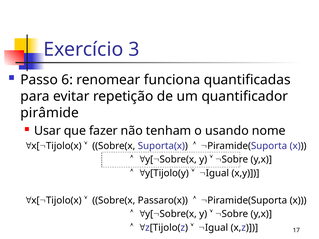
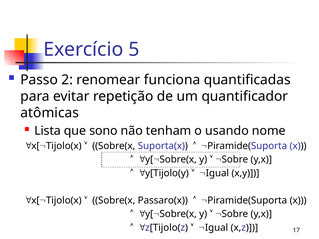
3: 3 -> 5 (134, 49)
6: 6 -> 2 (67, 80)
pirâmide: pirâmide -> atômicas (50, 113)
Usar: Usar -> Lista (48, 131)
fazer: fazer -> sono (103, 131)
